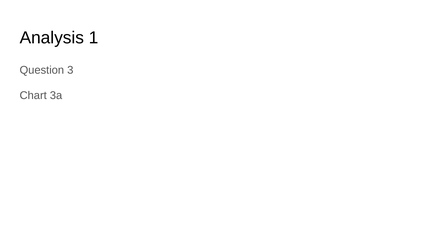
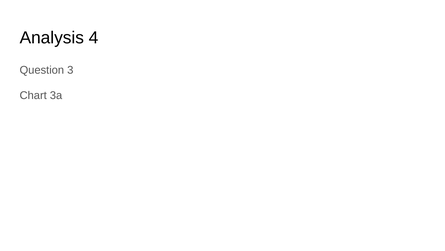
1: 1 -> 4 (93, 38)
